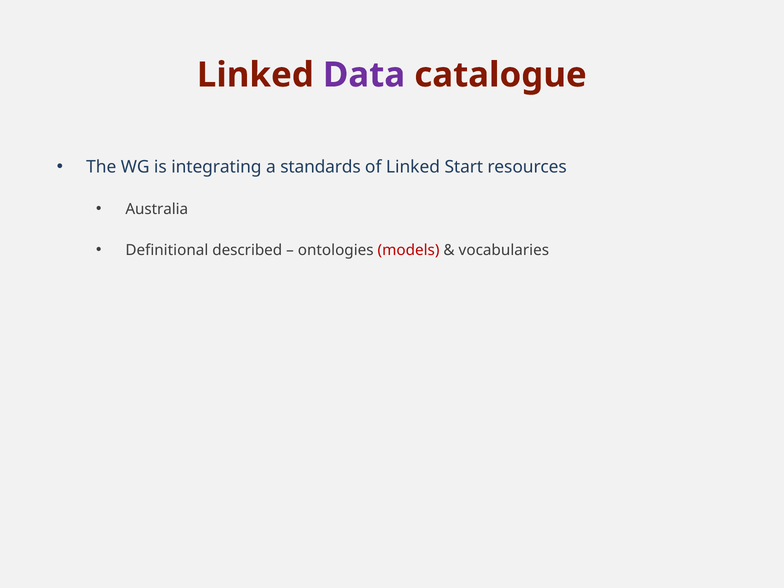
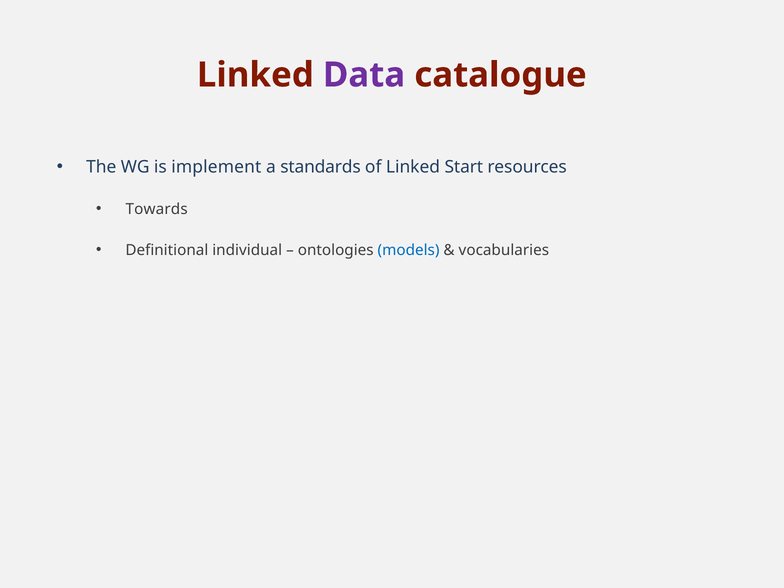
integrating: integrating -> implement (216, 167)
Australia: Australia -> Towards (157, 209)
described: described -> individual (247, 250)
models colour: red -> blue (409, 250)
